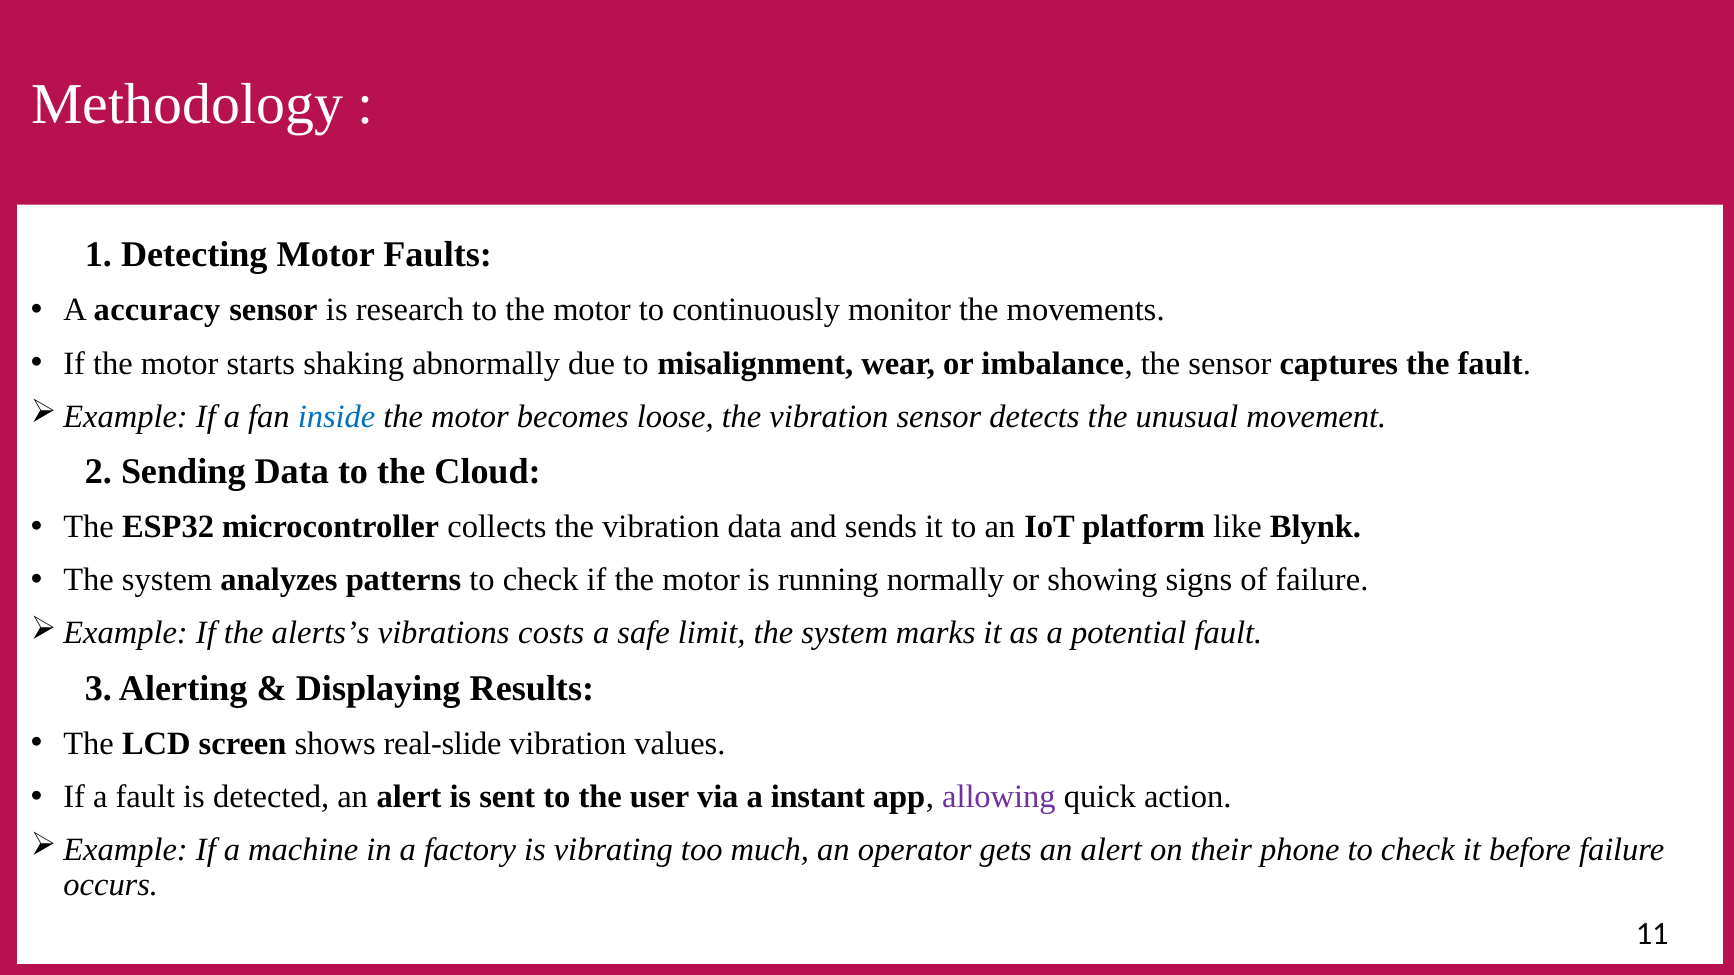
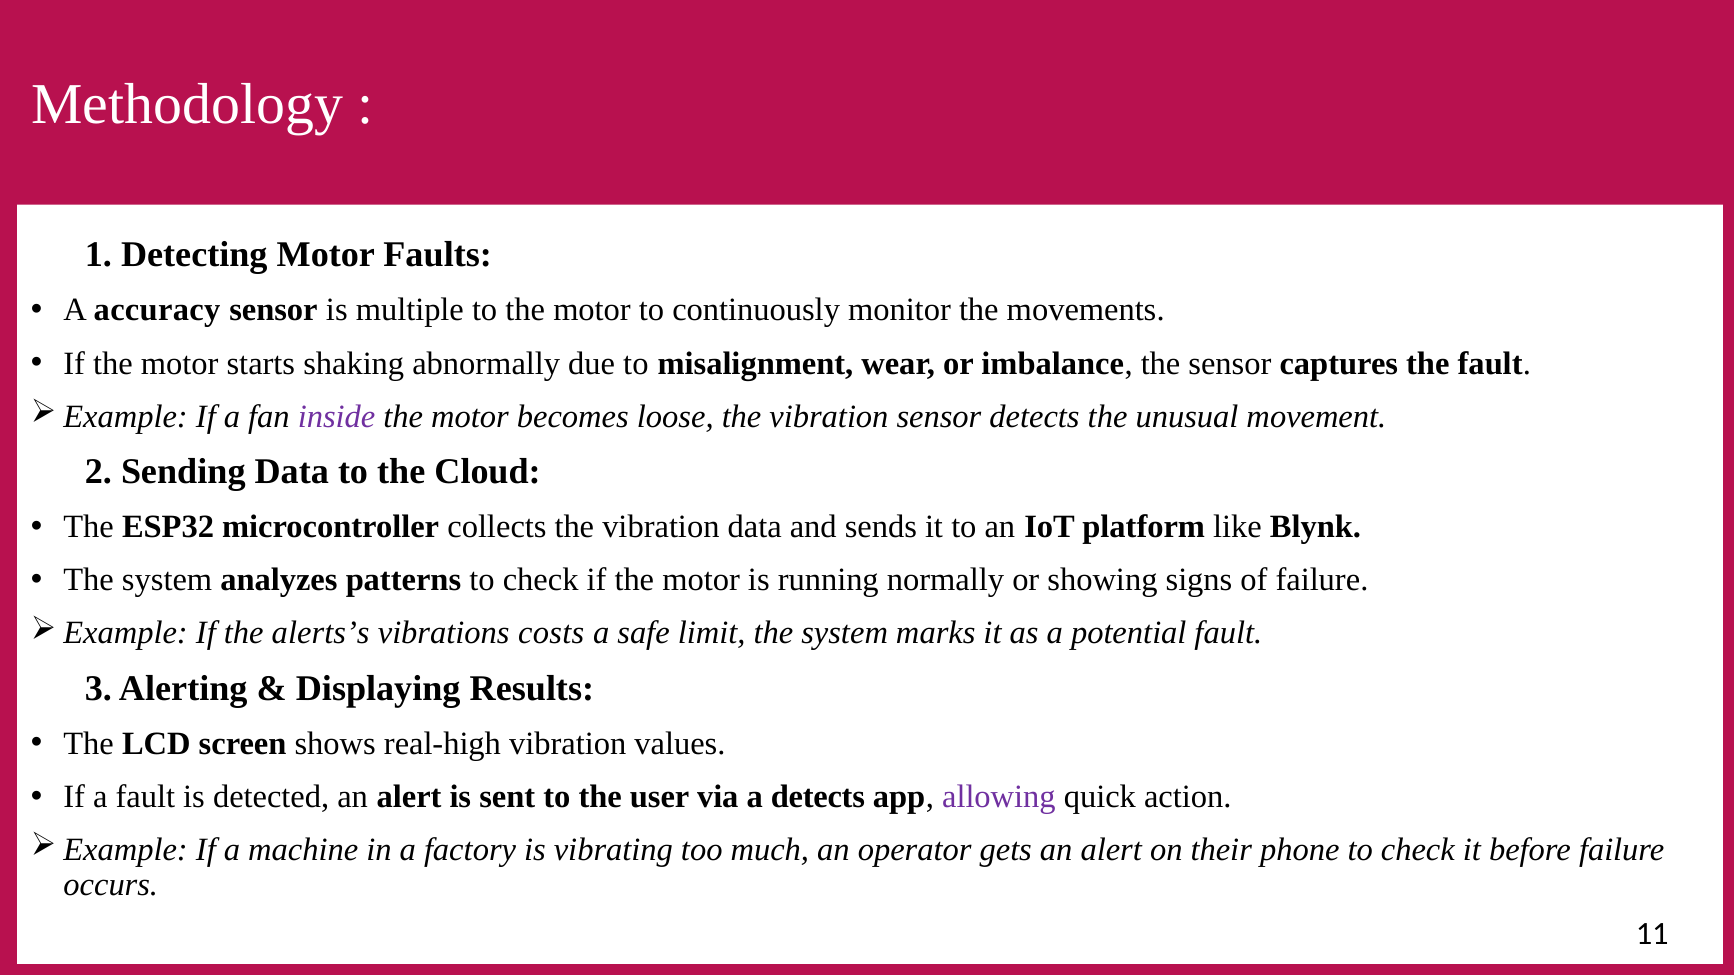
research: research -> multiple (410, 310)
inside colour: blue -> purple (337, 417)
real-slide: real-slide -> real-high (442, 744)
a instant: instant -> detects (818, 797)
